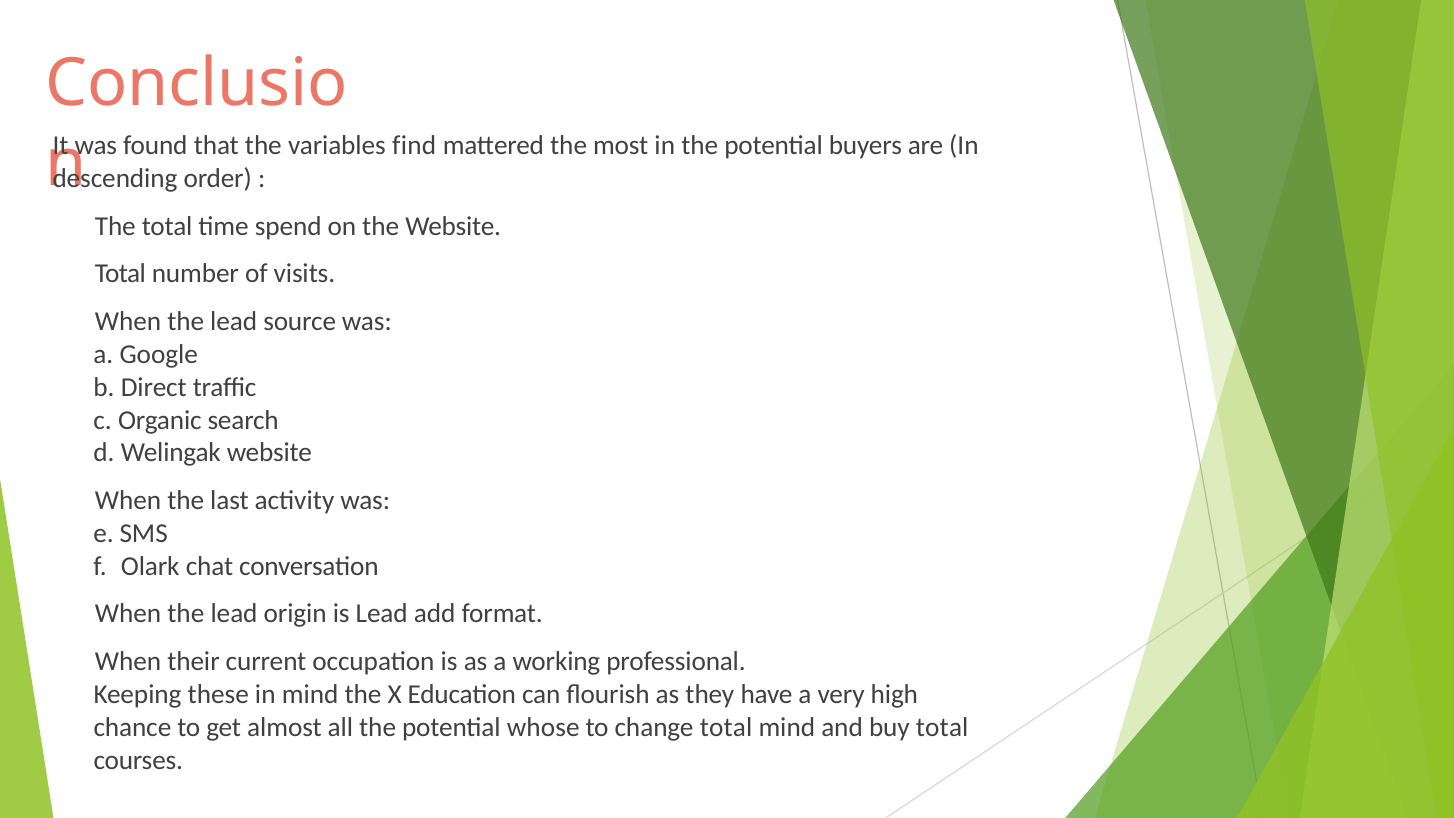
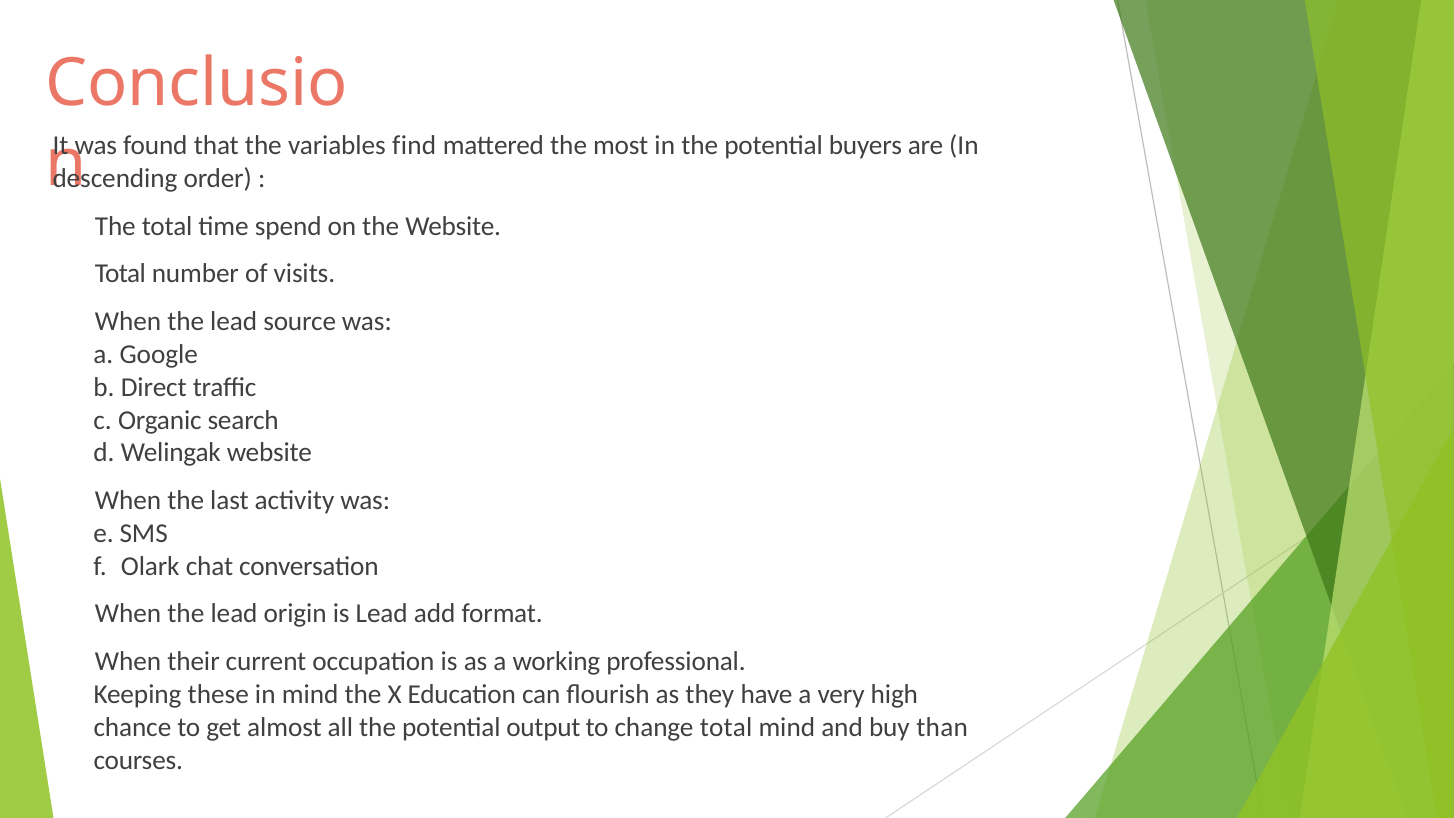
whose: whose -> output (543, 727)
buy total: total -> than (942, 727)
